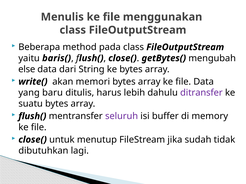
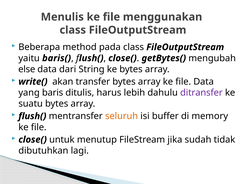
memori: memori -> transfer (93, 82)
baru: baru -> baris (53, 93)
seluruh colour: purple -> orange (122, 116)
